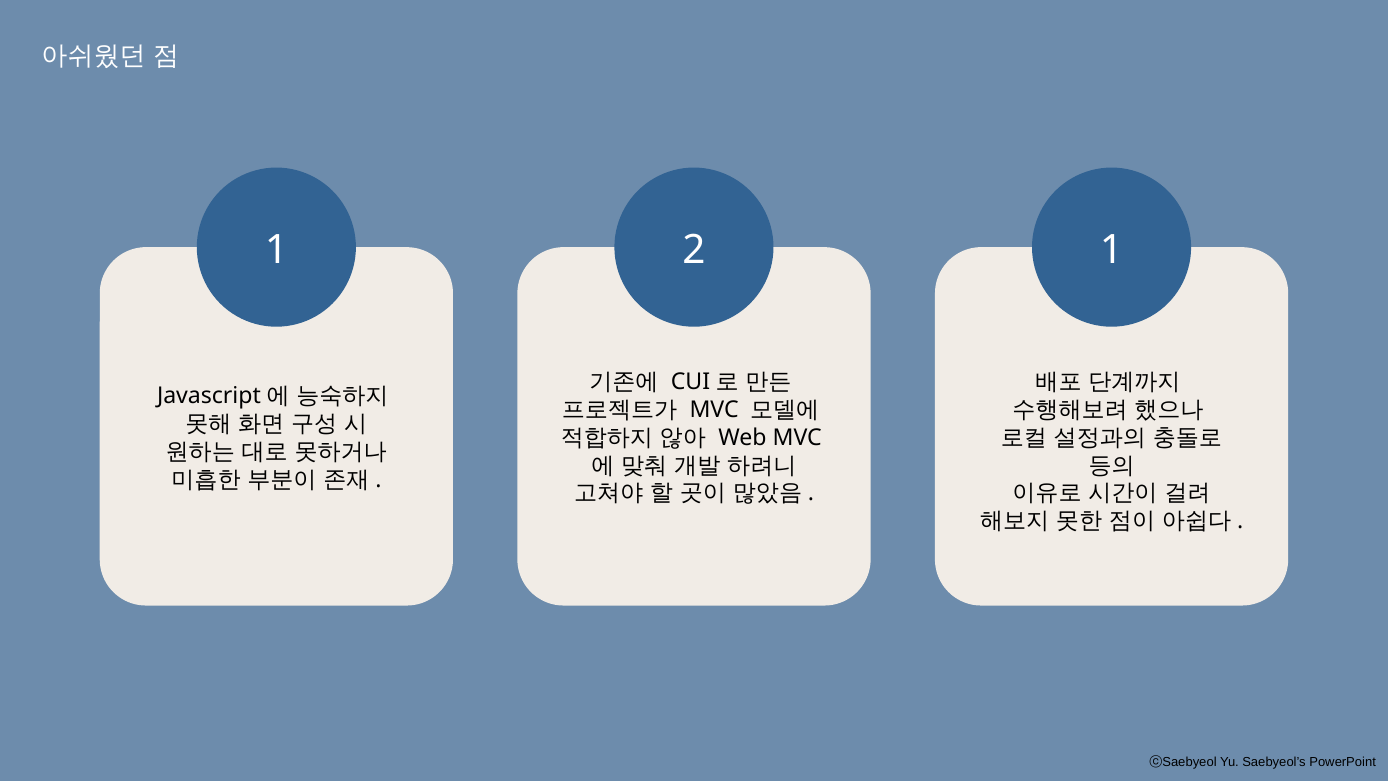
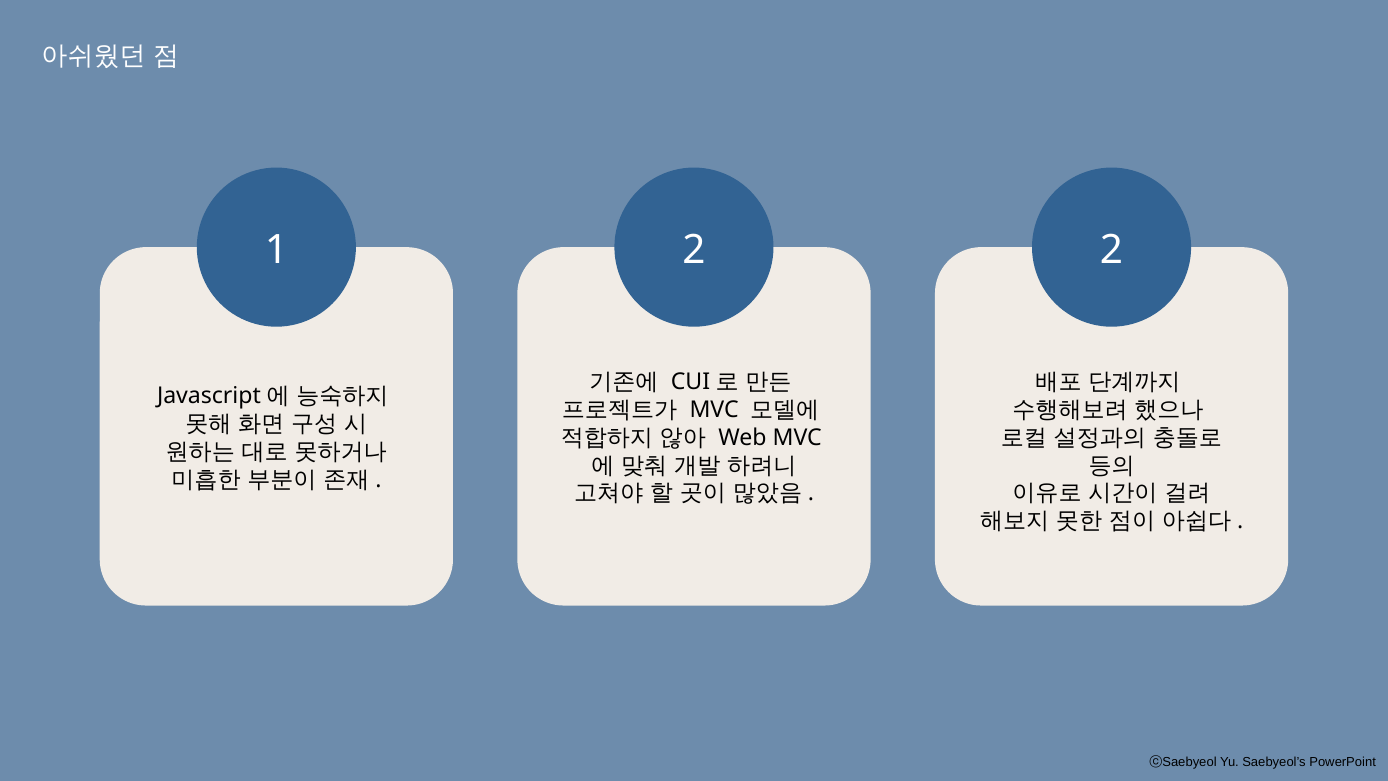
2 1: 1 -> 2 (1112, 250)
